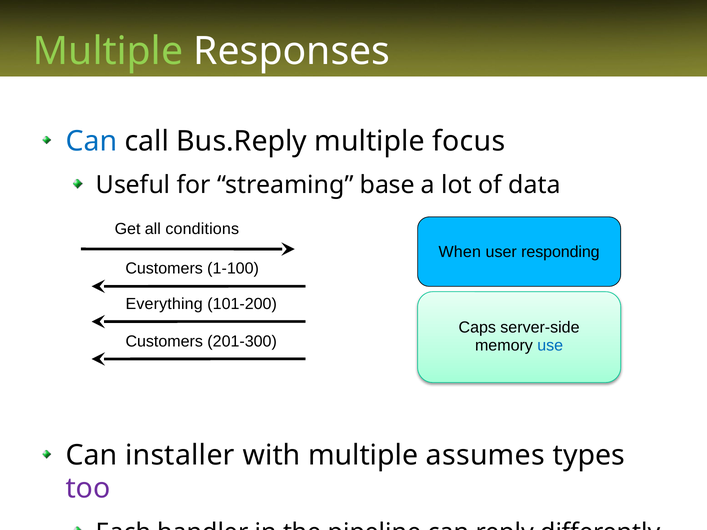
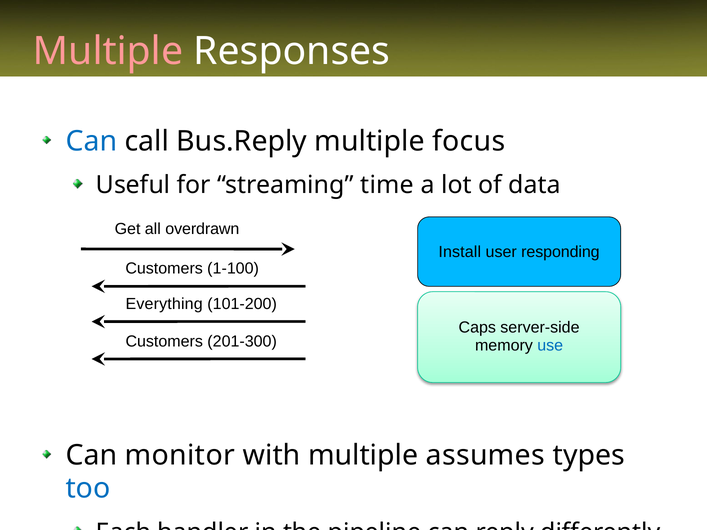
Multiple colour: light green -> pink (108, 51)
base: base -> time (387, 185)
conditions: conditions -> overdrawn (202, 229)
When: When -> Install (460, 252)
installer: installer -> monitor (180, 456)
too colour: purple -> blue (88, 489)
